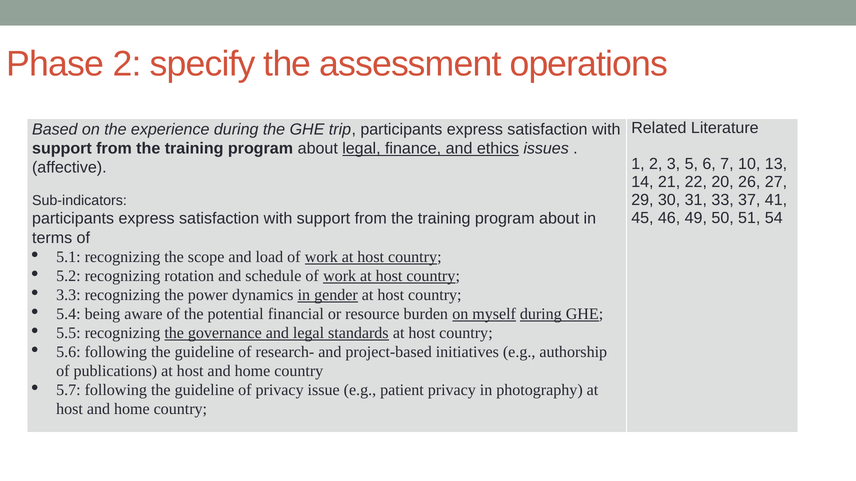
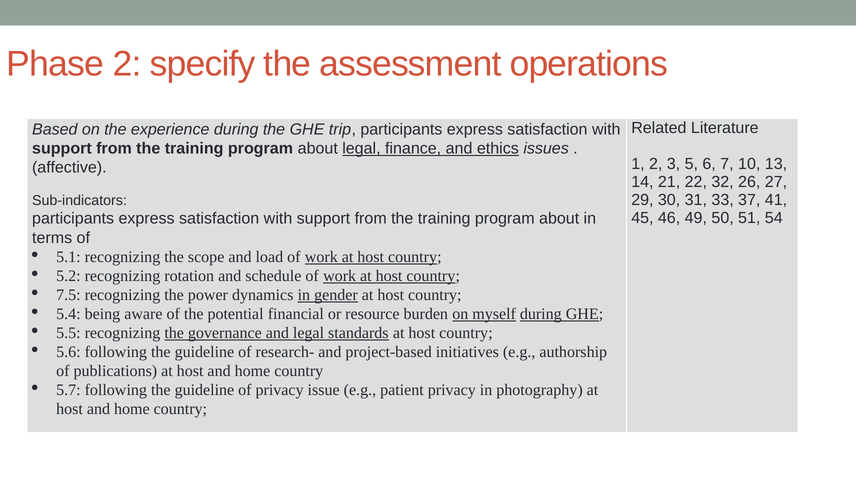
20: 20 -> 32 (723, 182)
3.3: 3.3 -> 7.5 (68, 295)
